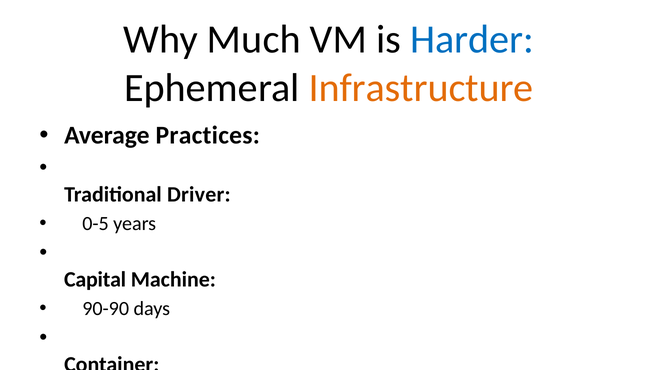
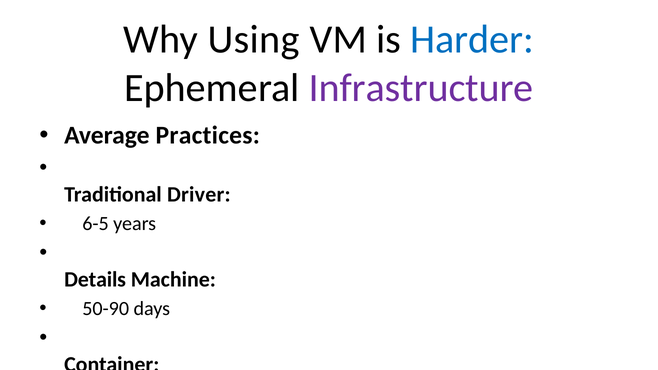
Much: Much -> Using (254, 40)
Infrastructure colour: orange -> purple (421, 88)
0-5: 0-5 -> 6-5 (95, 224)
Capital: Capital -> Details (95, 280)
90-90: 90-90 -> 50-90 (106, 309)
